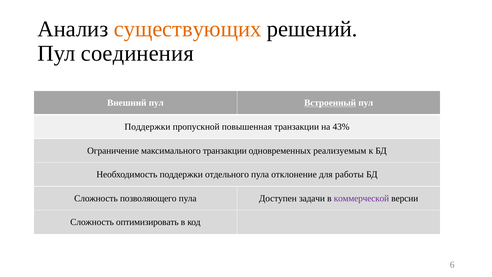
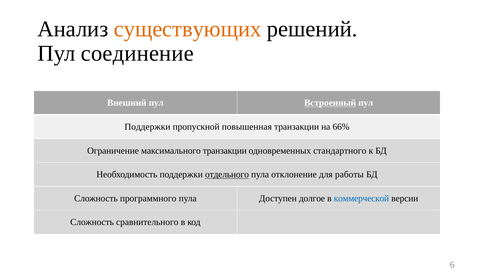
соединения: соединения -> соединение (137, 54)
43%: 43% -> 66% (341, 127)
реализуемым: реализуемым -> стандартного (340, 150)
отдельного underline: none -> present (227, 174)
позволяющего: позволяющего -> программного (148, 198)
задачи: задачи -> долгое (312, 198)
коммерческой colour: purple -> blue (361, 198)
оптимизировать: оптимизировать -> сравнительного (147, 222)
